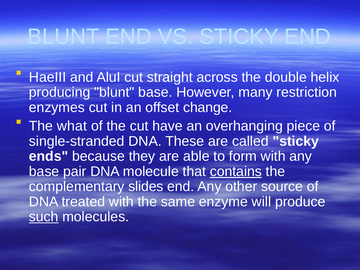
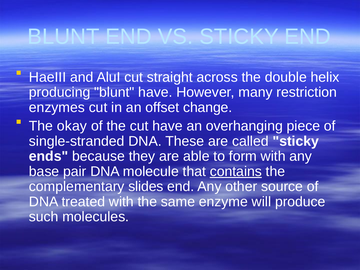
blunt base: base -> have (155, 92)
what: what -> okay (72, 126)
such underline: present -> none (44, 217)
